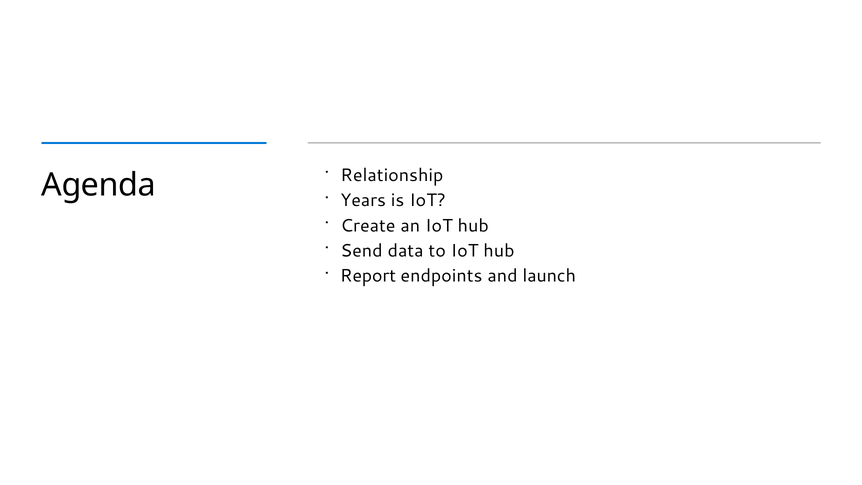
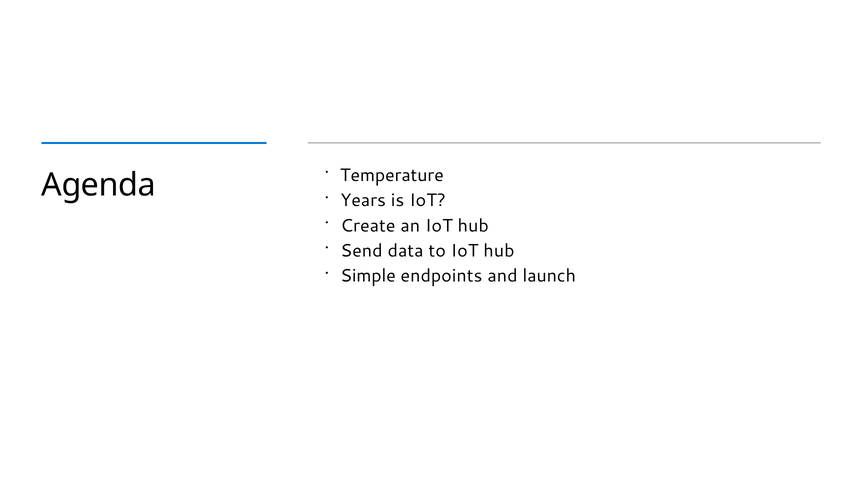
Relationship: Relationship -> Temperature (392, 175)
Report: Report -> Simple (368, 276)
